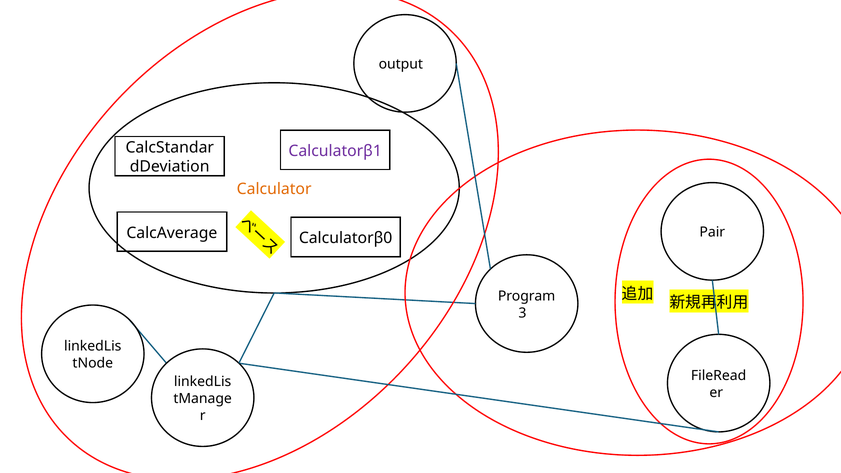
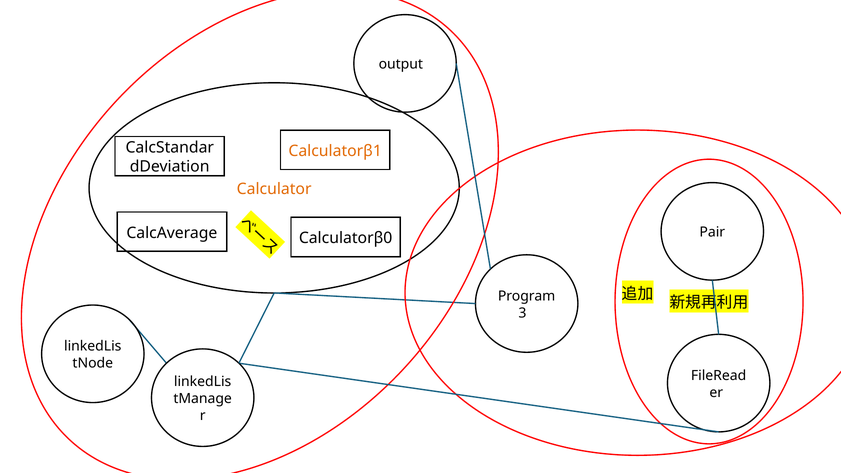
Calculatorβ1 colour: purple -> orange (335, 151)
